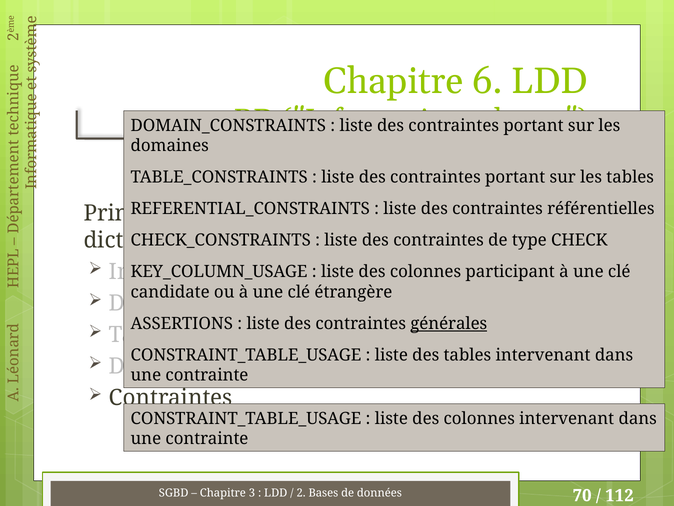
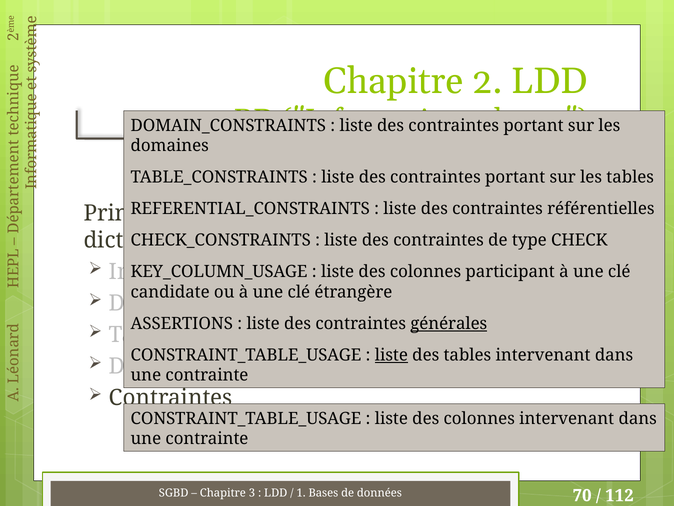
Chapitre 6: 6 -> 2 (487, 81)
liste underline: none -> present (391, 355)
2: 2 -> 1 (301, 493)
